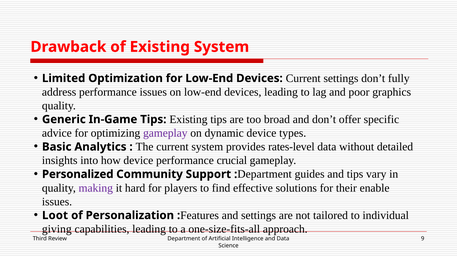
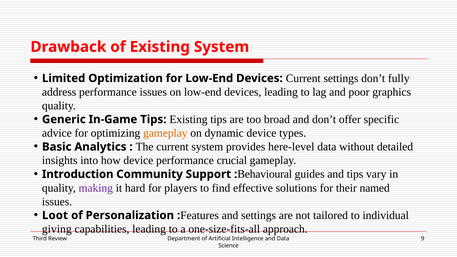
gameplay colour: purple -> orange (165, 133)
rates-level: rates-level -> here-level (291, 147)
Personalized: Personalized -> Introduction (78, 174)
Department: Department -> Behavioural (265, 174)
enable: enable -> named (375, 188)
